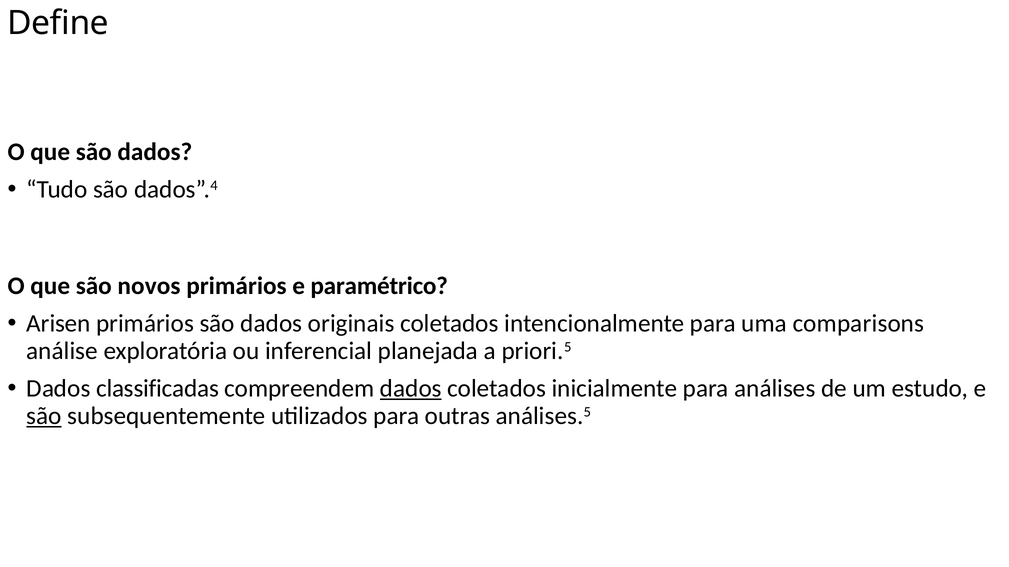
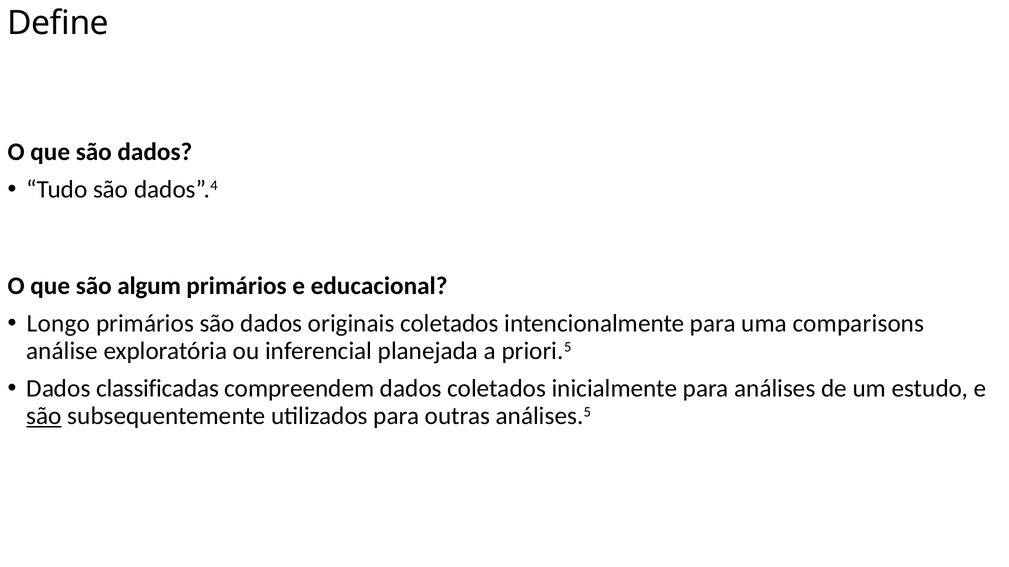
novos: novos -> algum (149, 286)
paramétrico: paramétrico -> educacional (379, 286)
Arisen: Arisen -> Longo (58, 324)
dados underline: present -> none (411, 389)
